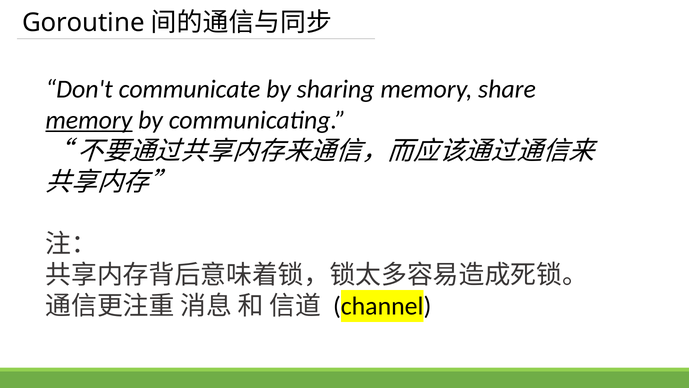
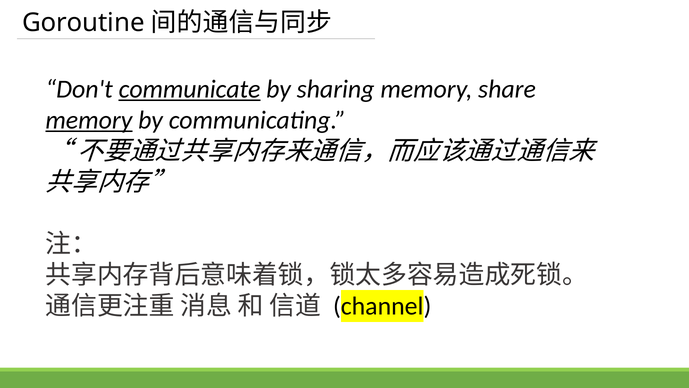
communicate underline: none -> present (190, 89)
